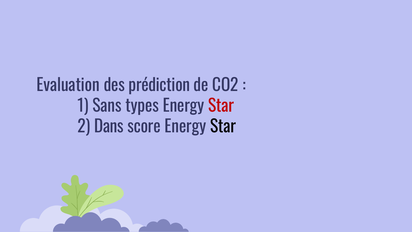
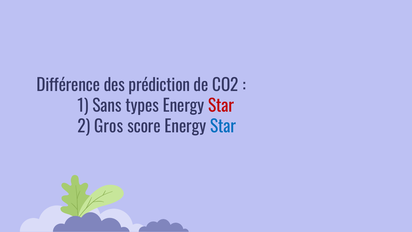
Evaluation: Evaluation -> Différence (68, 86)
Dans: Dans -> Gros (109, 127)
Star colour: black -> blue (223, 127)
